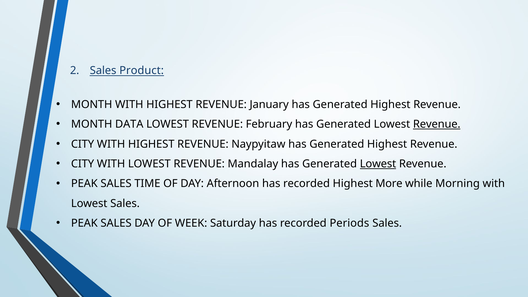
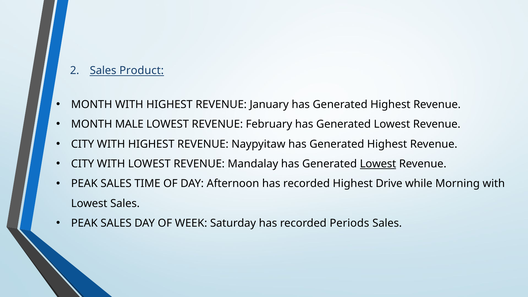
DATA: DATA -> MALE (129, 124)
Revenue underline: present -> none (437, 124)
More: More -> Drive (389, 184)
